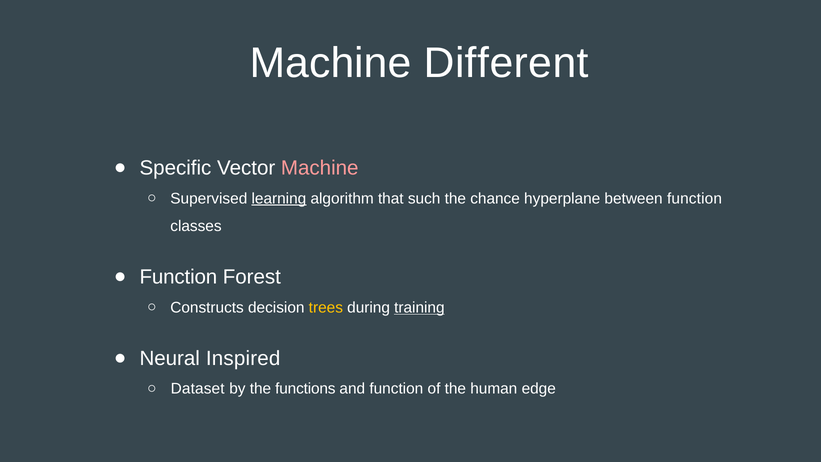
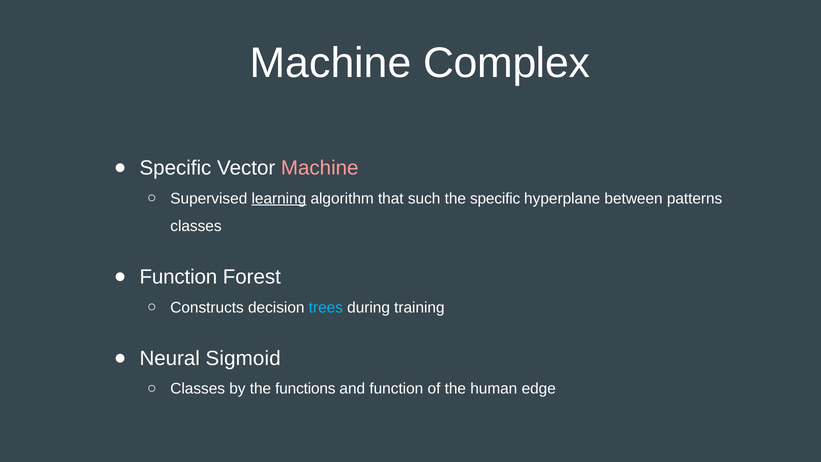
Different: Different -> Complex (507, 63)
the chance: chance -> specific (495, 199)
between function: function -> patterns (695, 199)
trees colour: yellow -> light blue (326, 307)
training underline: present -> none (419, 307)
Inspired: Inspired -> Sigmoid (243, 358)
Dataset: Dataset -> Classes (198, 389)
